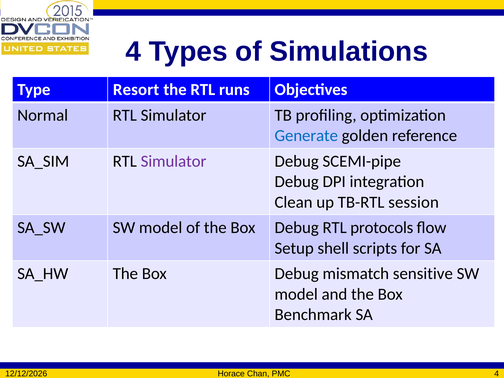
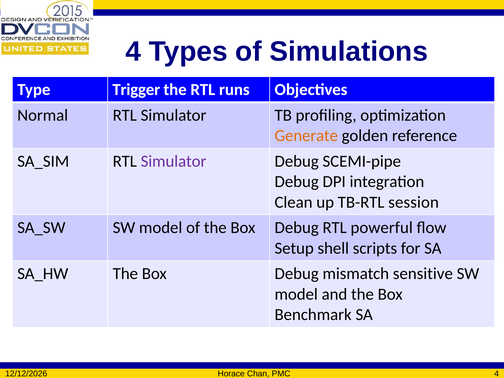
Resort: Resort -> Trigger (136, 90)
Generate colour: blue -> orange (306, 136)
protocols: protocols -> powerful (382, 228)
